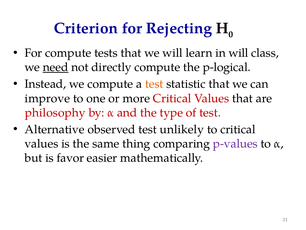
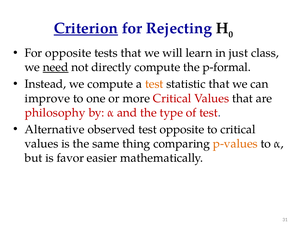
Criterion underline: none -> present (86, 28)
For compute: compute -> opposite (68, 53)
in will: will -> just (238, 53)
p-logical: p-logical -> p-formal (227, 67)
test unlikely: unlikely -> opposite (182, 129)
p-values colour: purple -> orange (235, 143)
